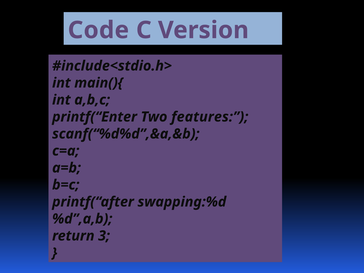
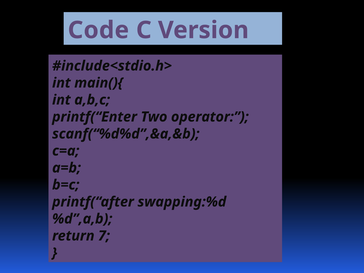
features: features -> operator (210, 117)
3: 3 -> 7 (104, 236)
